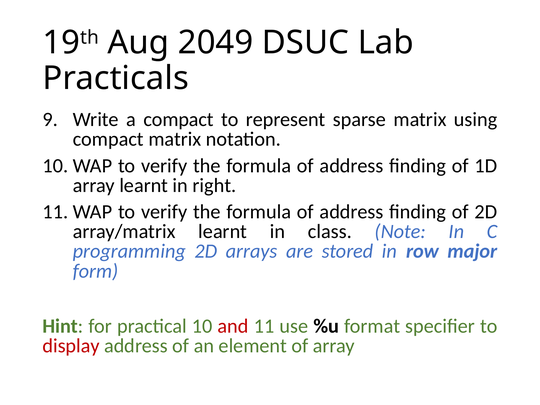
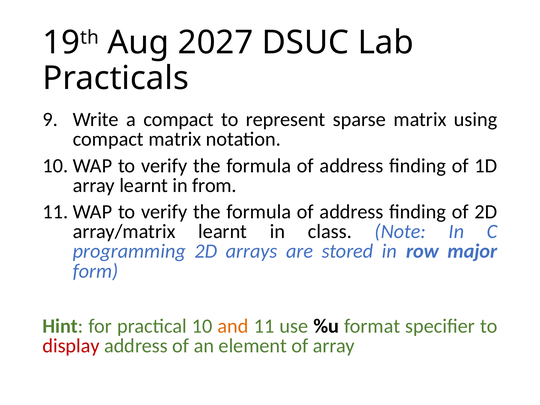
2049: 2049 -> 2027 (216, 43)
right: right -> from (214, 185)
and colour: red -> orange (233, 326)
